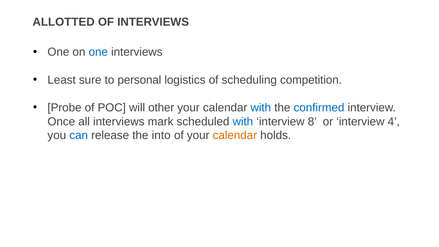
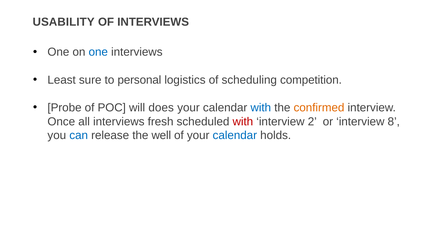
ALLOTTED: ALLOTTED -> USABILITY (64, 22)
other: other -> does (161, 108)
confirmed colour: blue -> orange (319, 108)
mark: mark -> fresh (161, 122)
with colour: blue -> red (243, 122)
8: 8 -> 2 (312, 122)
4: 4 -> 8 (394, 122)
into: into -> well (161, 135)
calendar colour: orange -> blue (235, 135)
